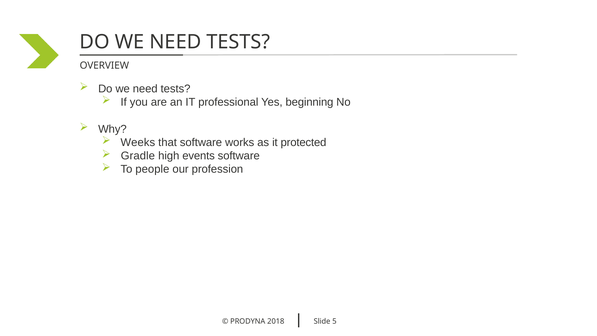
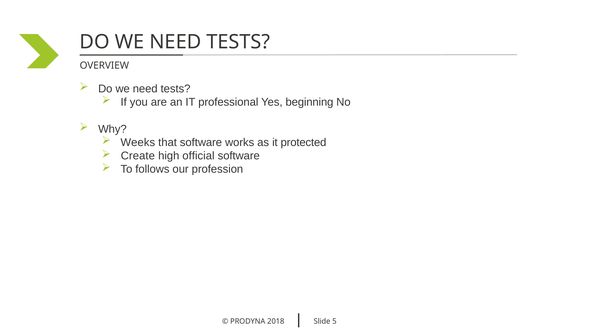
Gradle: Gradle -> Create (138, 156)
events: events -> official (198, 156)
people: people -> follows (152, 169)
